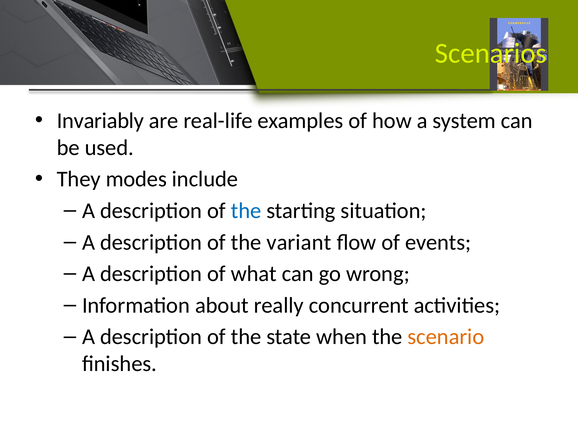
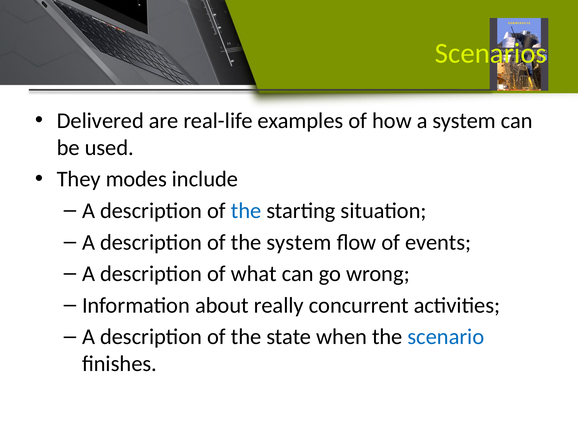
Invariably: Invariably -> Delivered (100, 120)
the variant: variant -> system (299, 242)
scenario colour: orange -> blue (446, 336)
